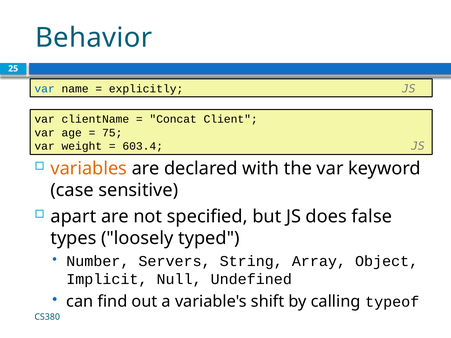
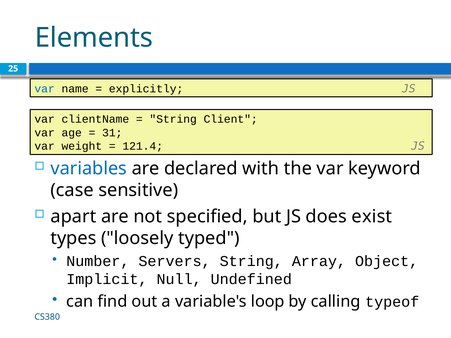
Behavior: Behavior -> Elements (94, 38)
Concat: Concat -> String (173, 119)
75: 75 -> 31 (112, 133)
603.4: 603.4 -> 121.4 (143, 146)
variables colour: orange -> blue (89, 169)
false: false -> exist (372, 217)
shift: shift -> loop (268, 302)
